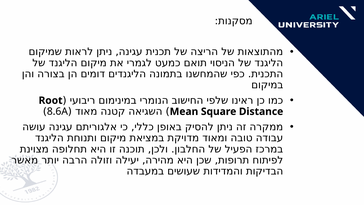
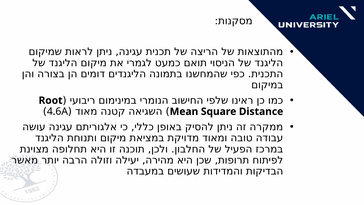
8.6A: 8.6A -> 4.6A (57, 111)
